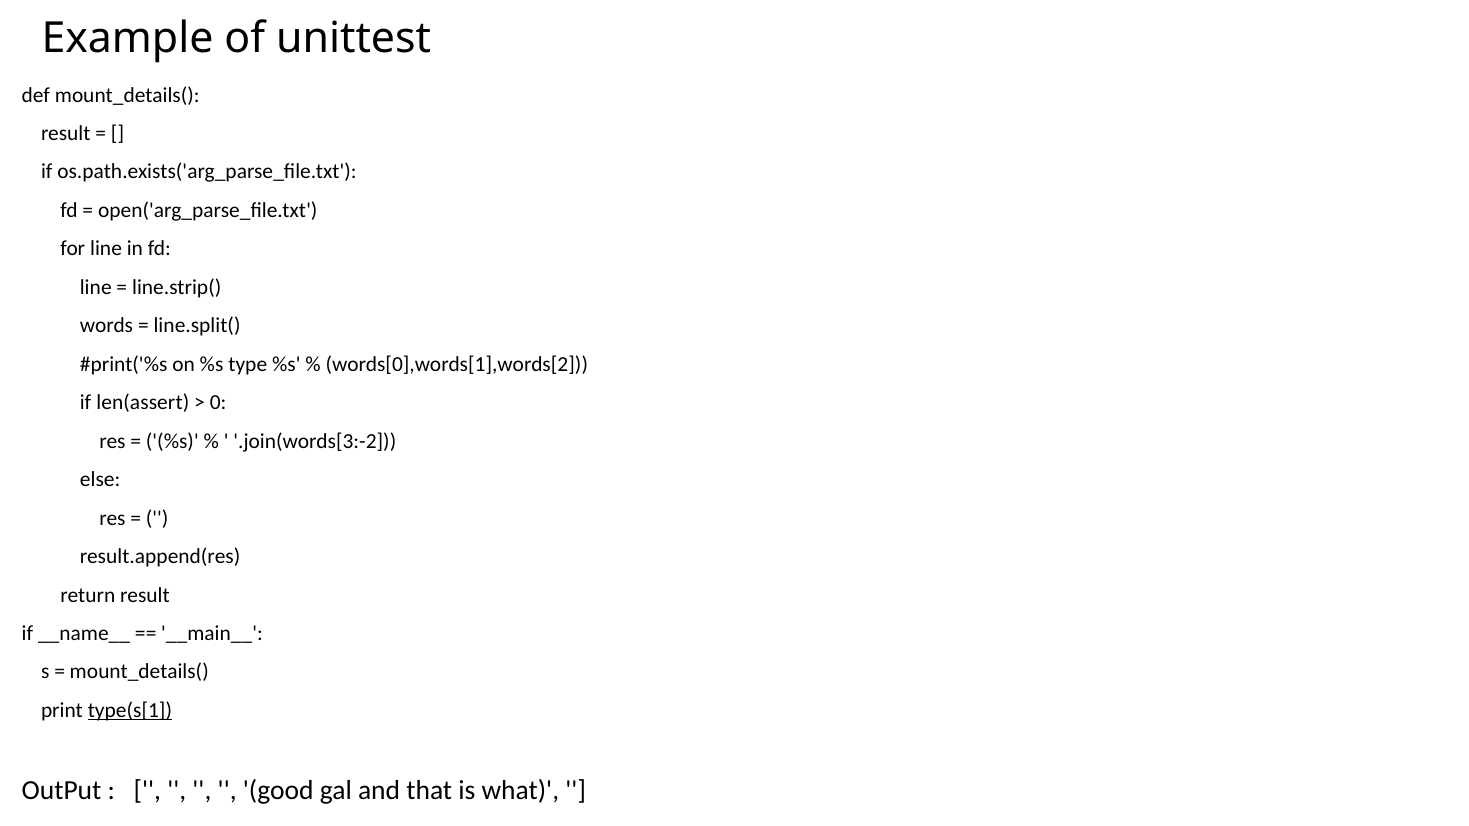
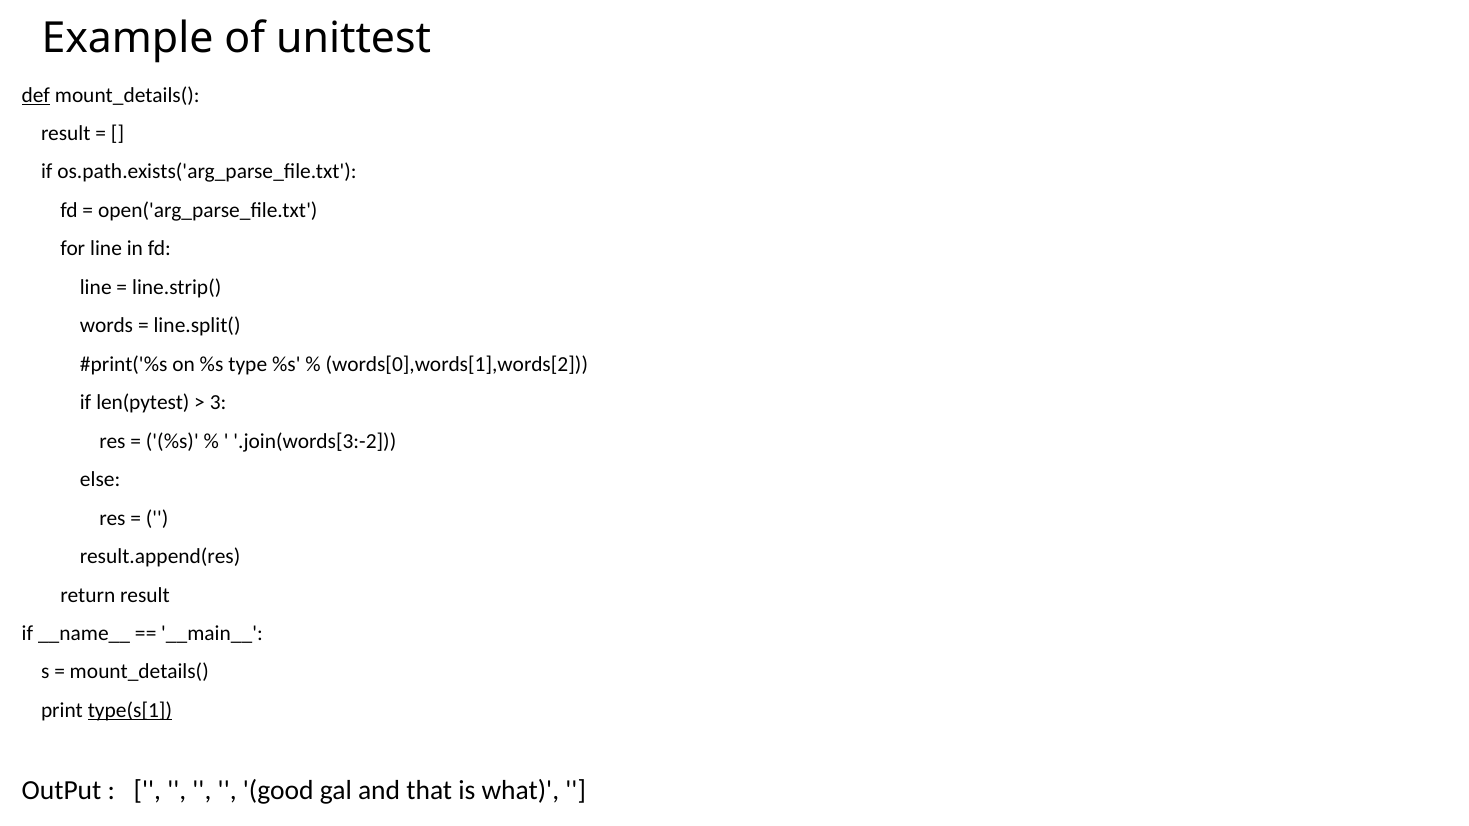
def underline: none -> present (36, 95)
len(assert: len(assert -> len(pytest (143, 403)
0: 0 -> 3 (218, 403)
